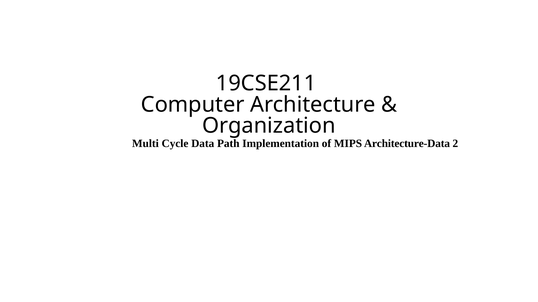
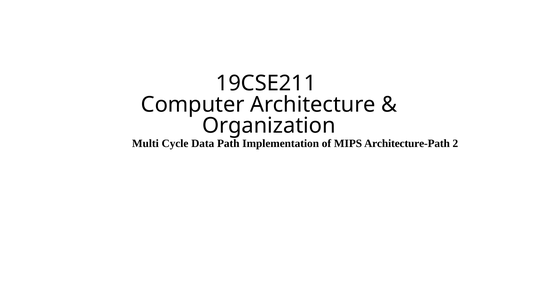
Architecture-Data: Architecture-Data -> Architecture-Path (407, 144)
